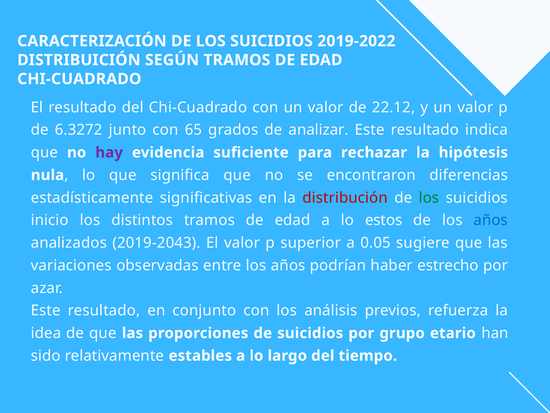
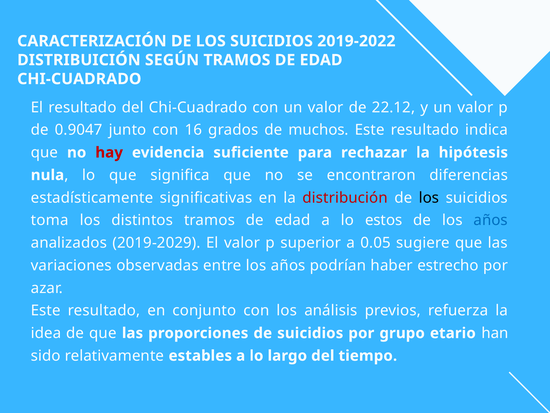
6.3272: 6.3272 -> 0.9047 (79, 130)
65: 65 -> 16 (193, 130)
analizar: analizar -> muchos (319, 130)
hay colour: purple -> red (109, 152)
los colour: green -> black (429, 197)
inicio: inicio -> toma (50, 220)
2019-2043: 2019-2043 -> 2019-2029 (157, 243)
